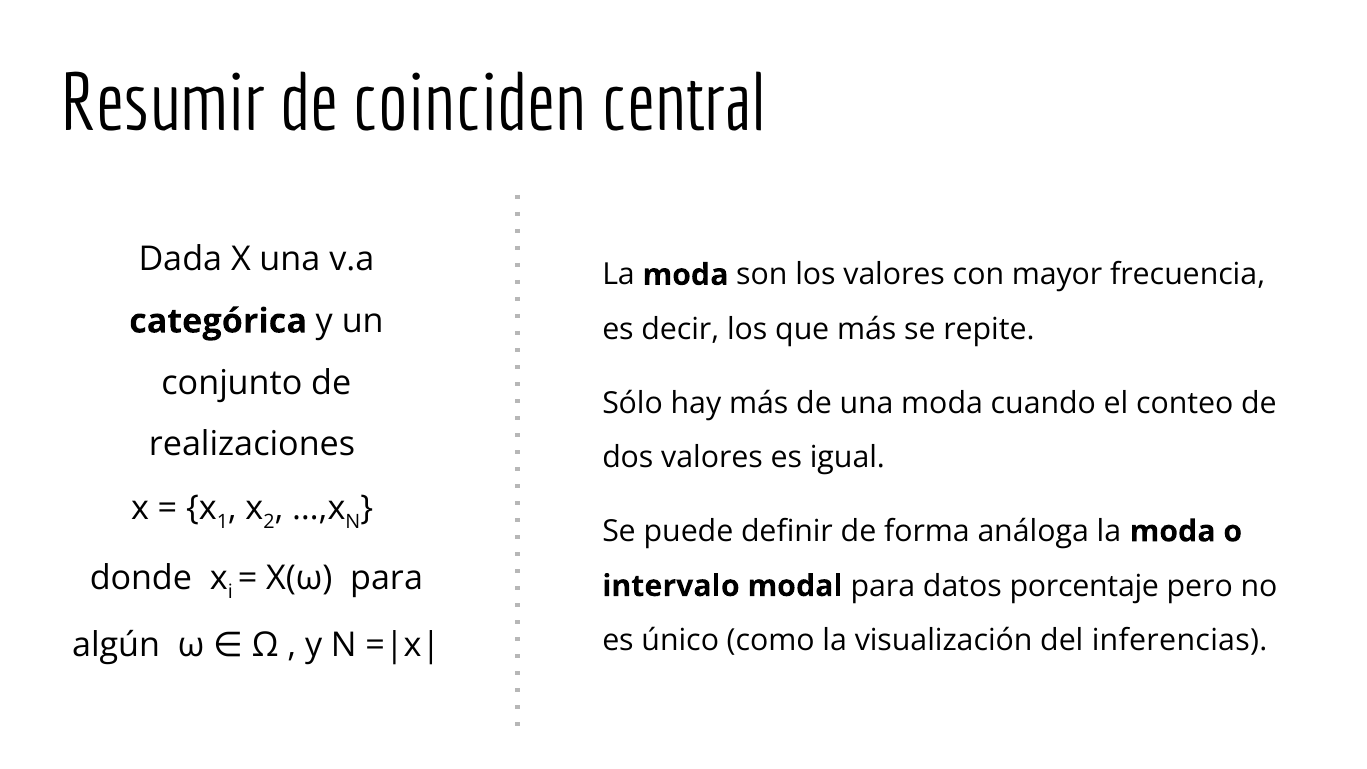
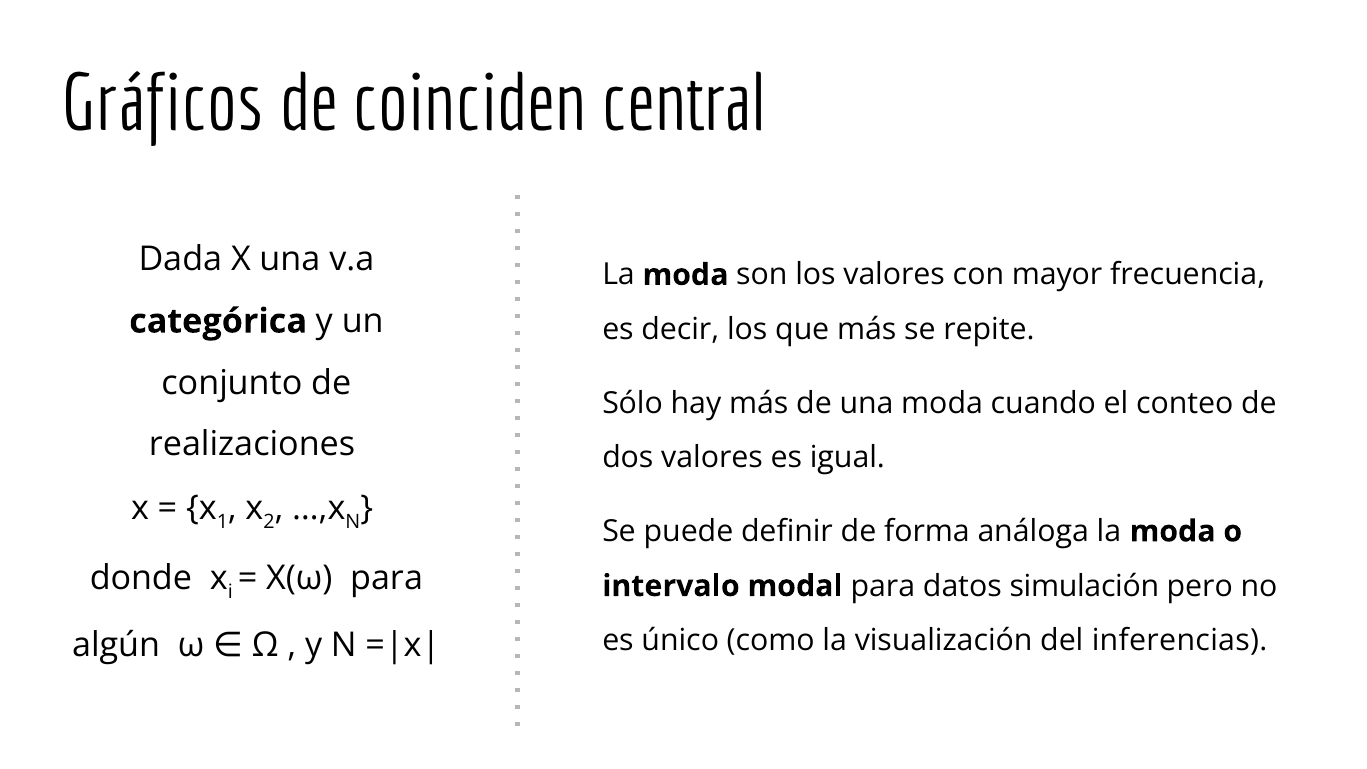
Resumir: Resumir -> Gráficos (162, 104)
porcentaje: porcentaje -> simulación (1084, 586)
